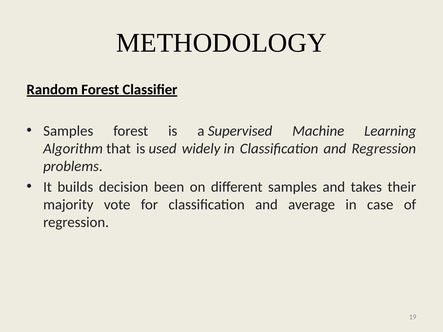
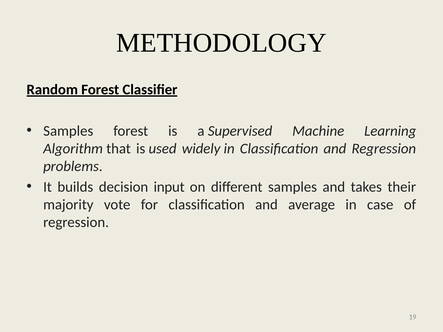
been: been -> input (169, 187)
